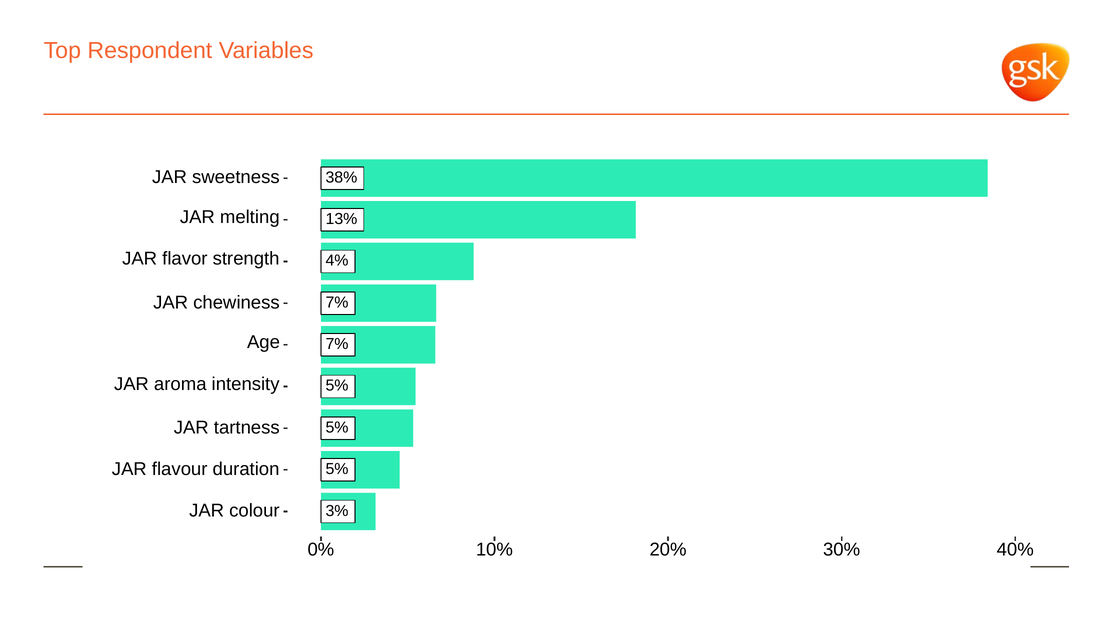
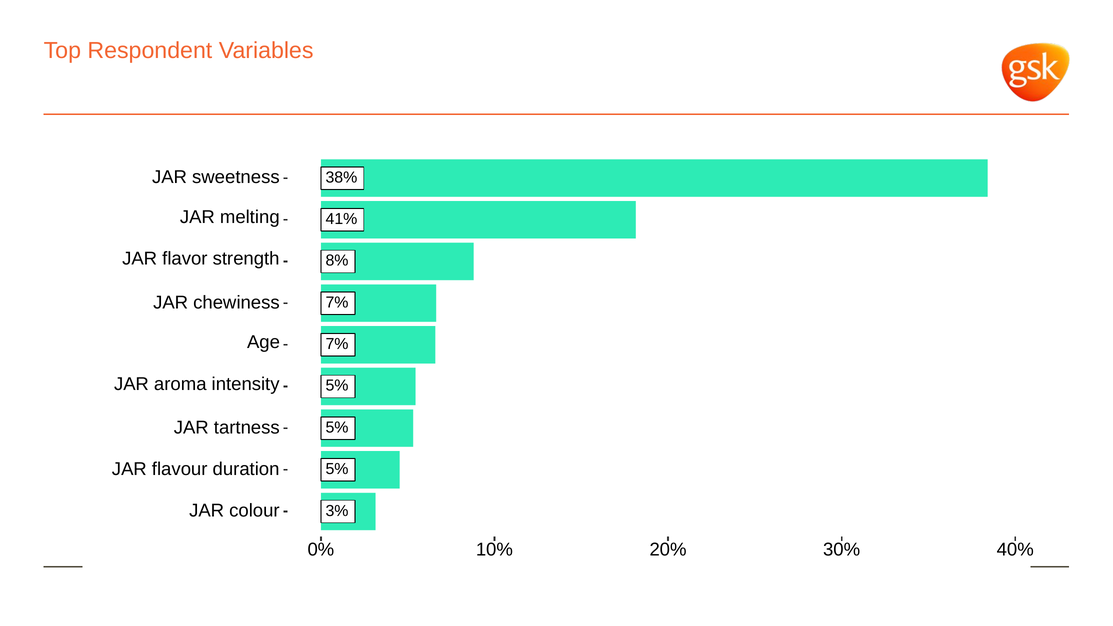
13%: 13% -> 41% (341, 219)
4%: 4% -> 8% (337, 261)
